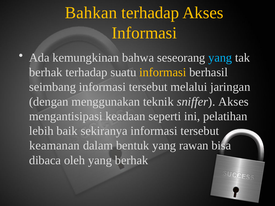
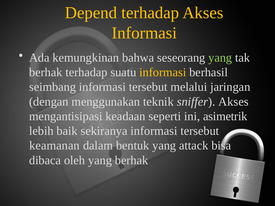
Bahkan: Bahkan -> Depend (91, 13)
yang colour: light blue -> light green (220, 58)
pelatihan: pelatihan -> asimetrik (225, 116)
rawan: rawan -> attack (194, 146)
